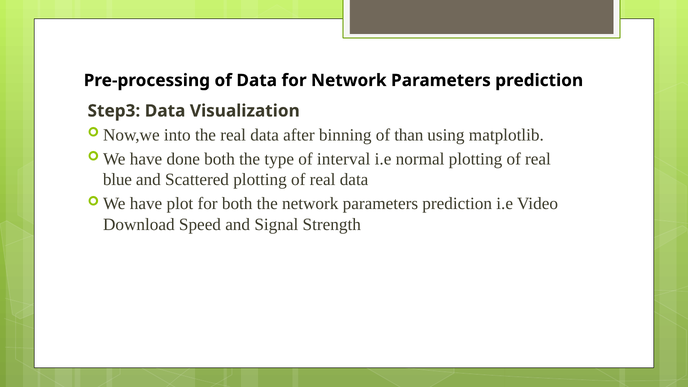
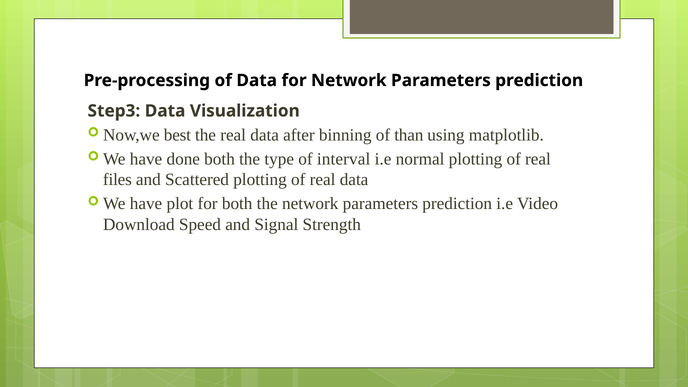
into: into -> best (177, 135)
blue: blue -> files (117, 180)
